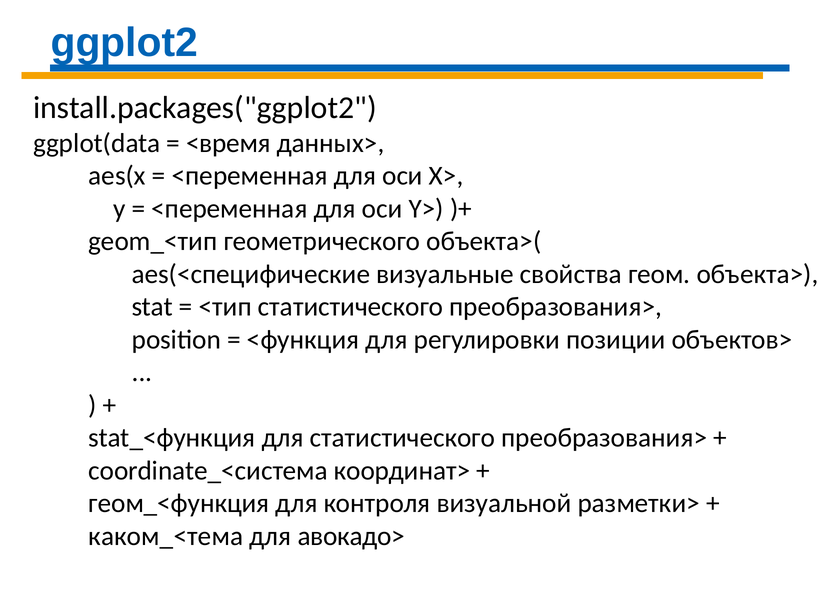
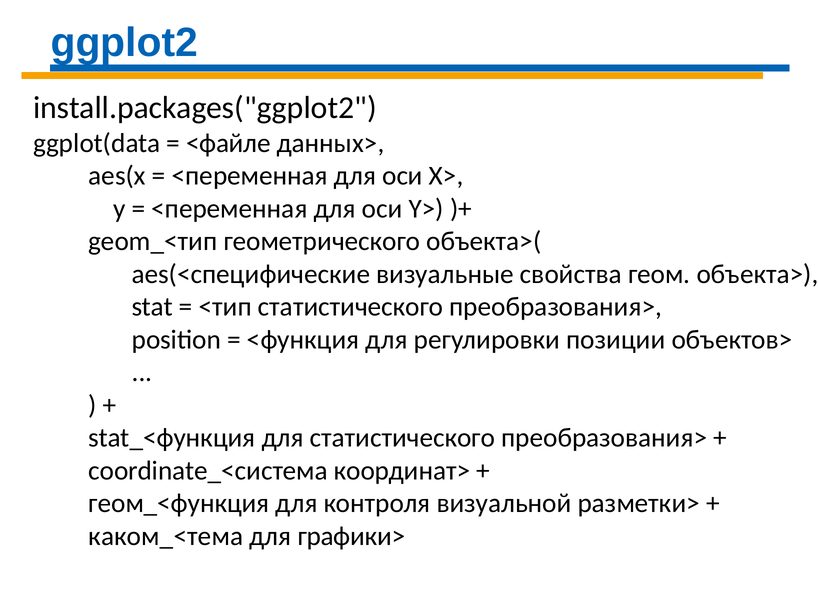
<время: <время -> <файле (228, 143)
авокадо>: авокадо> -> графики> (351, 536)
